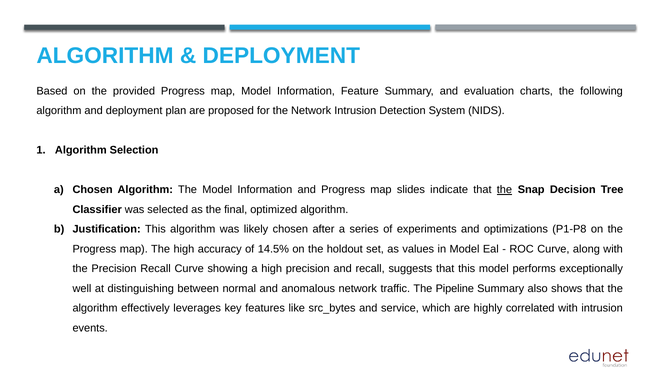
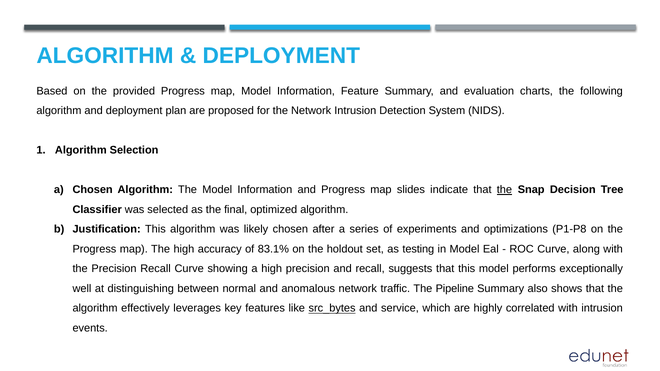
14.5%: 14.5% -> 83.1% (273, 249)
values: values -> testing (418, 249)
src_bytes underline: none -> present (332, 309)
